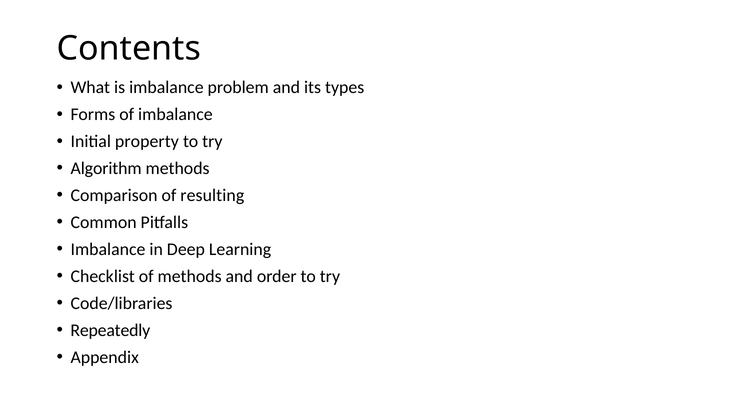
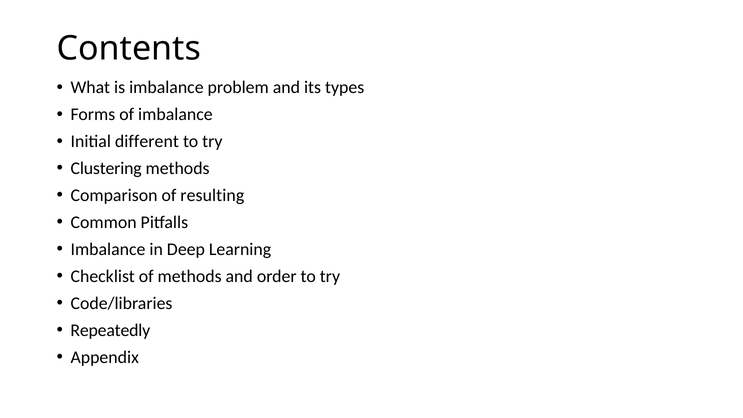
property: property -> different (147, 141)
Algorithm: Algorithm -> Clustering (106, 168)
